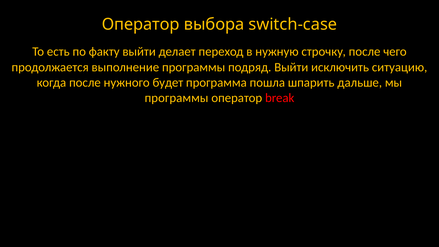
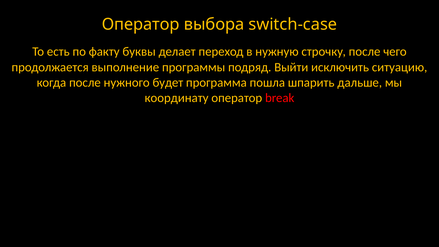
факту выйти: выйти -> буквы (139, 52)
программы: программы -> координату (177, 98)
